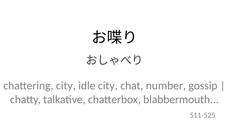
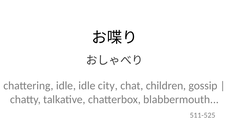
chattering city: city -> idle (66, 86)
number: number -> children (166, 86)
